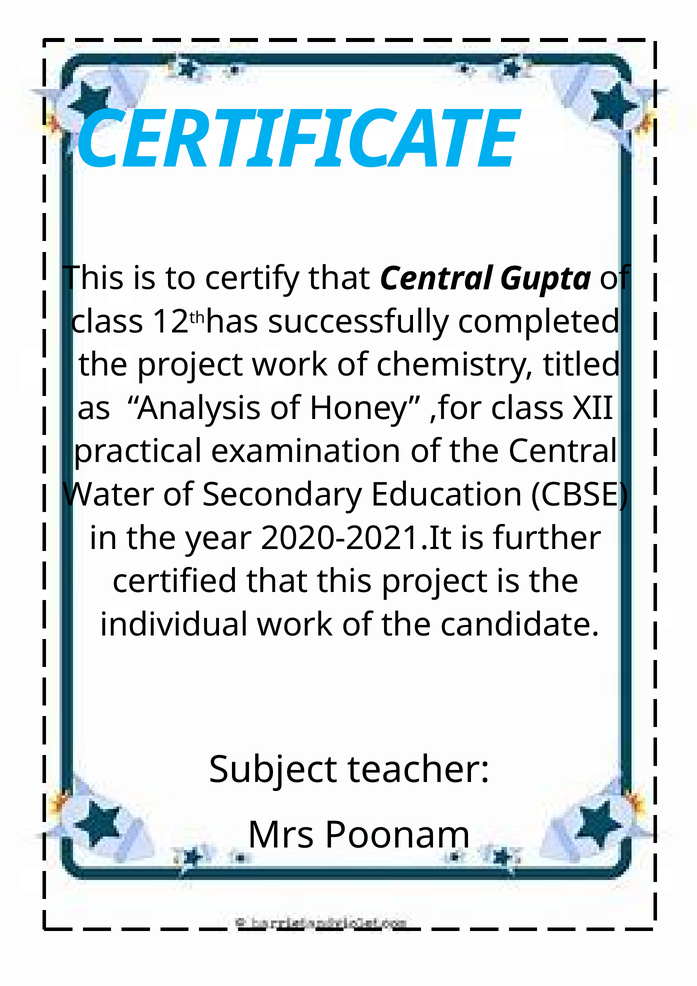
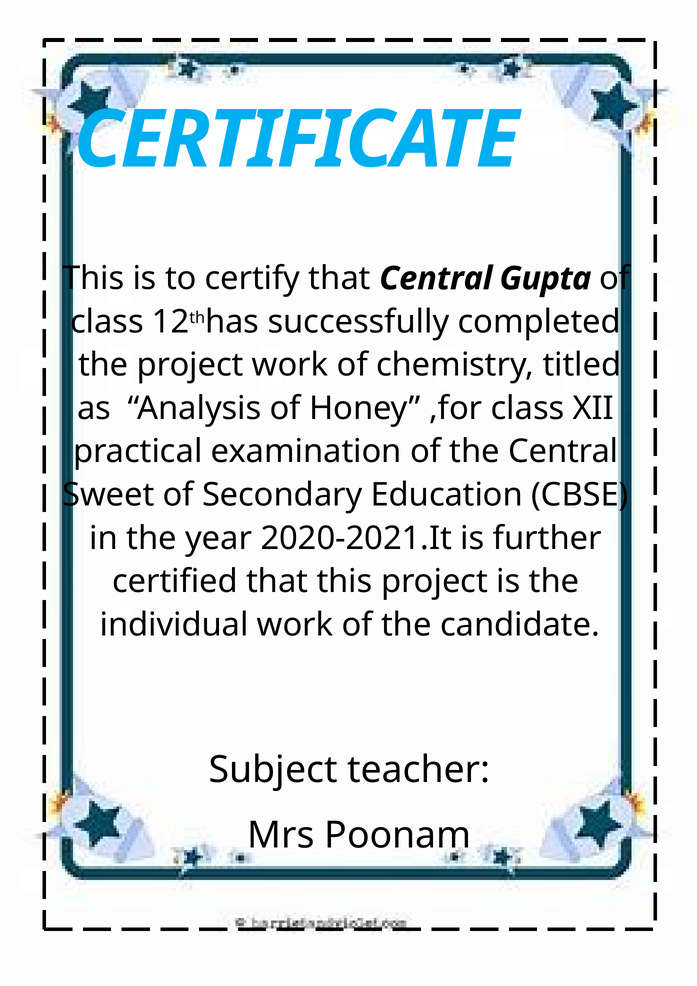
Water: Water -> Sweet (108, 495)
